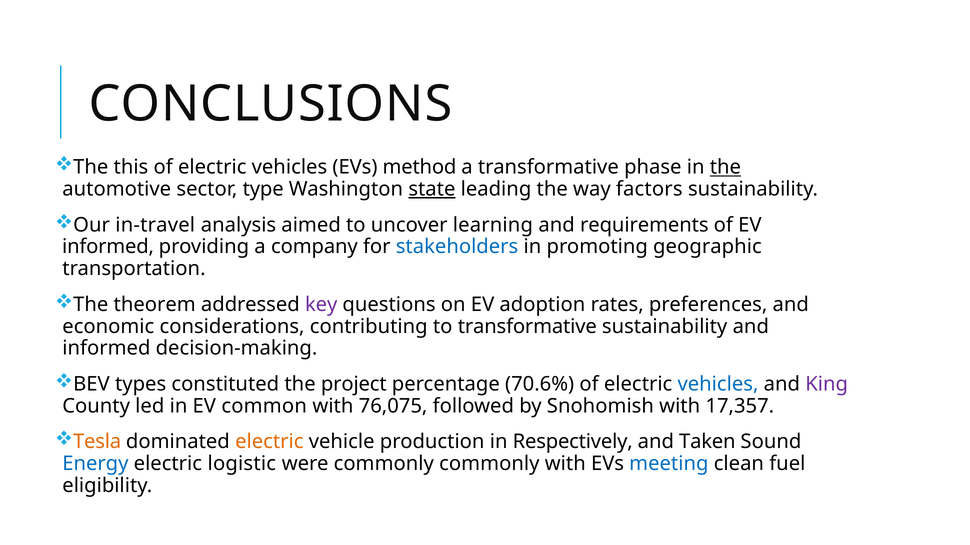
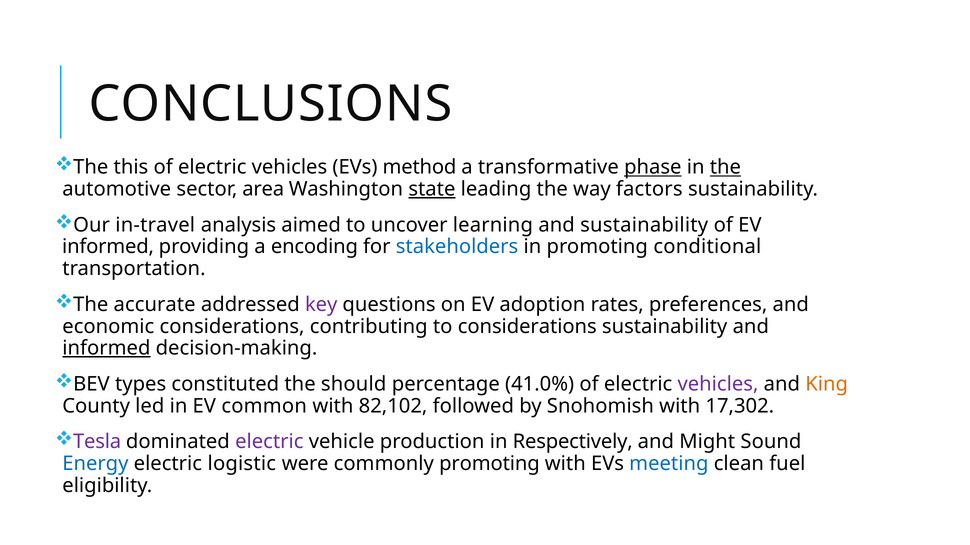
phase underline: none -> present (653, 167)
type: type -> area (263, 189)
and requirements: requirements -> sustainability (644, 225)
company: company -> encoding (314, 247)
geographic: geographic -> conditional (707, 247)
theorem: theorem -> accurate (155, 305)
to transformative: transformative -> considerations (527, 327)
informed underline: none -> present (106, 349)
project: project -> should (354, 385)
70.6%: 70.6% -> 41.0% (540, 385)
vehicles colour: blue -> purple (718, 385)
King colour: purple -> orange (827, 385)
76,075: 76,075 -> 82,102 (393, 406)
17,357: 17,357 -> 17,302 (740, 406)
Tesla colour: orange -> purple (97, 442)
electric colour: orange -> purple (269, 442)
Taken: Taken -> Might (707, 442)
commonly commonly: commonly -> promoting (489, 464)
